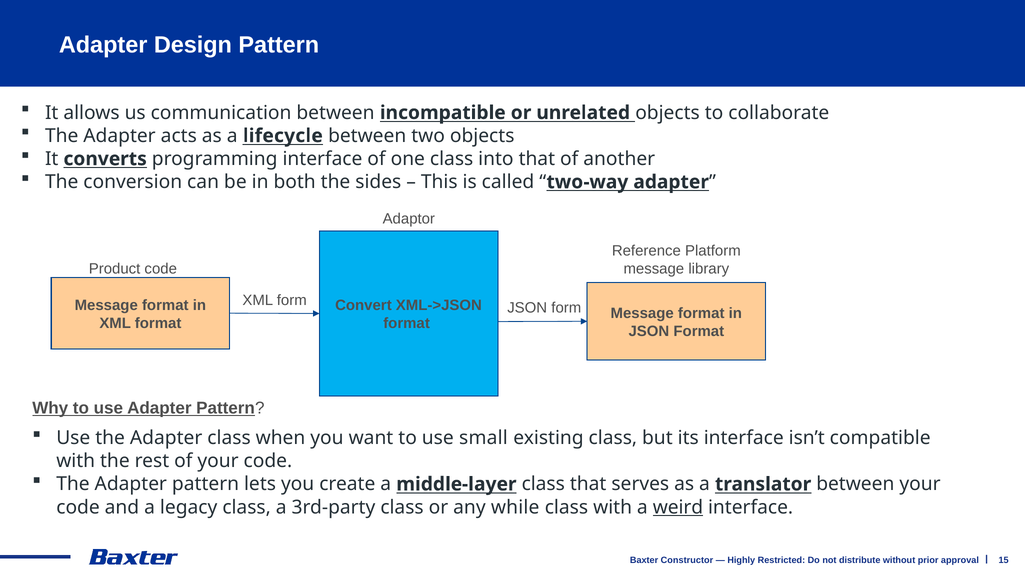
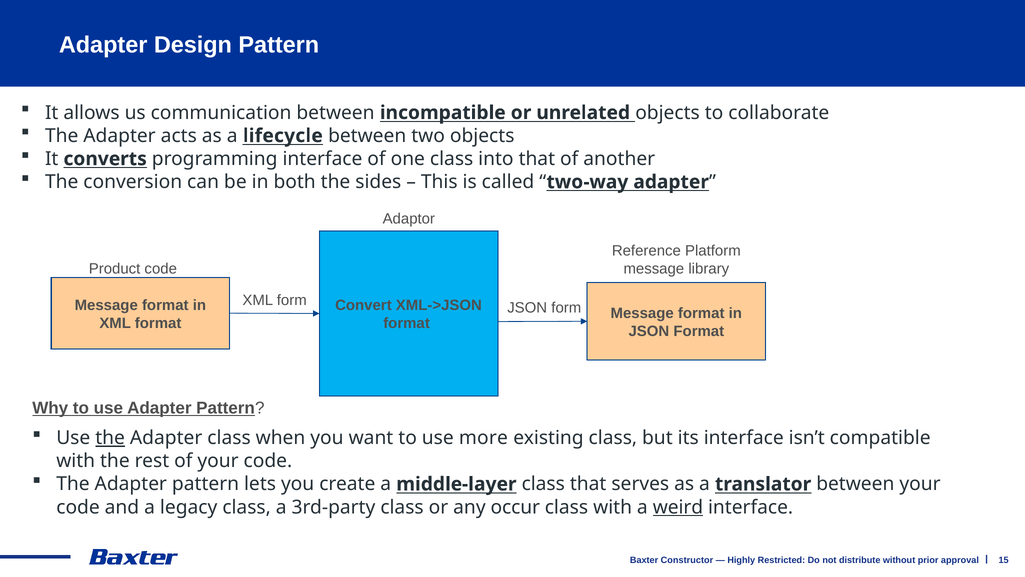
the underline: none -> present (110, 438)
small: small -> more (483, 438)
while: while -> occur (515, 507)
